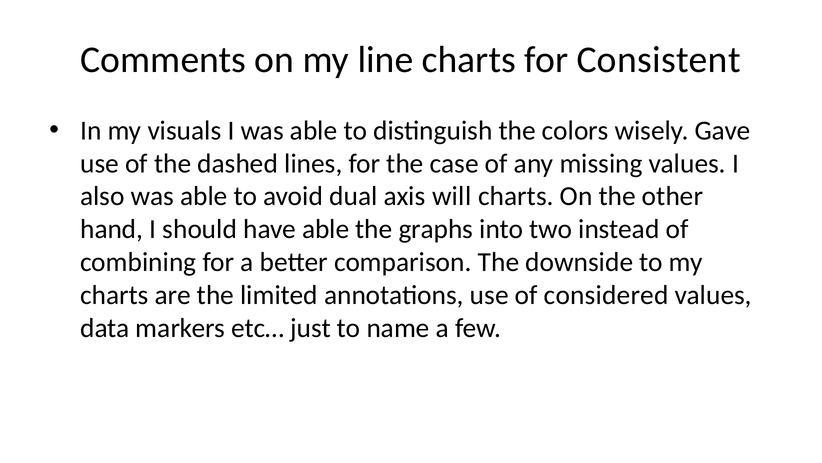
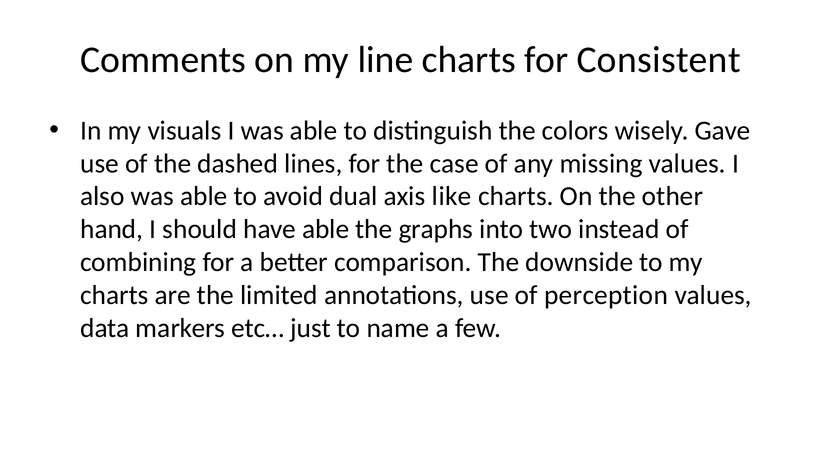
will: will -> like (452, 196)
considered: considered -> perception (606, 295)
